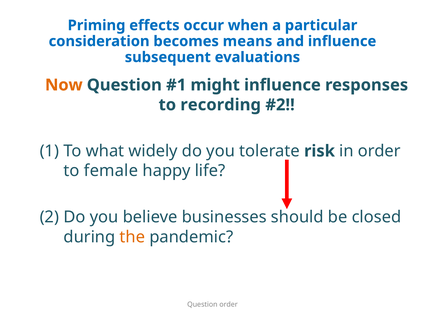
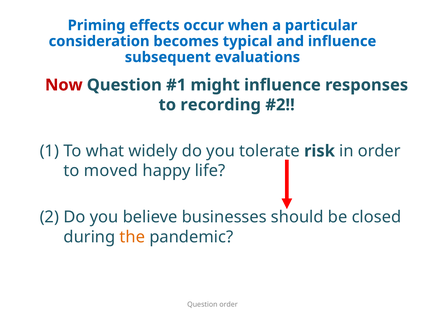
means: means -> typical (248, 41)
Now colour: orange -> red (64, 85)
female: female -> moved (111, 171)
